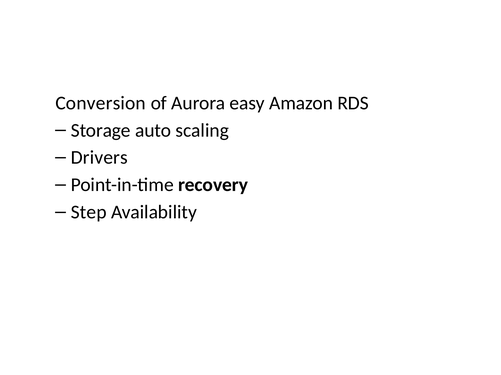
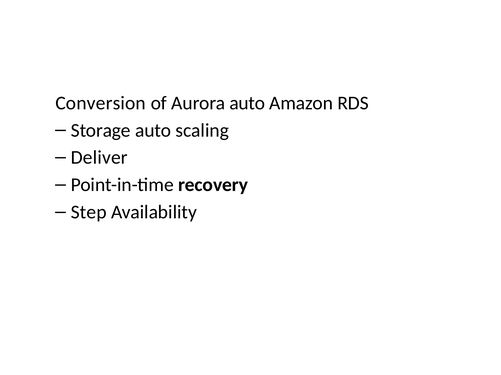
Aurora easy: easy -> auto (247, 103)
Drivers: Drivers -> Deliver (99, 158)
